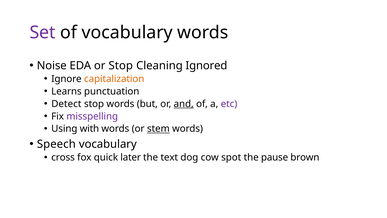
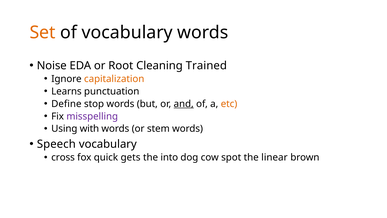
Set colour: purple -> orange (43, 33)
or Stop: Stop -> Root (121, 65)
Ignored: Ignored -> Trained (206, 65)
Detect: Detect -> Define (66, 104)
etc colour: purple -> orange (229, 104)
stem underline: present -> none (158, 129)
later: later -> gets (131, 157)
text: text -> into (169, 157)
pause: pause -> linear (274, 157)
